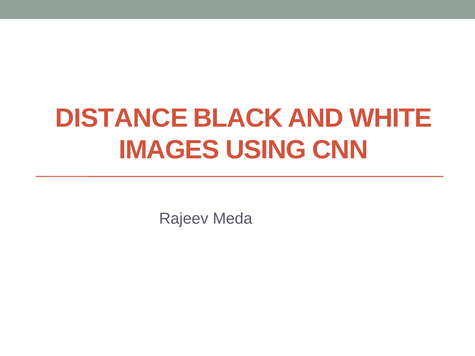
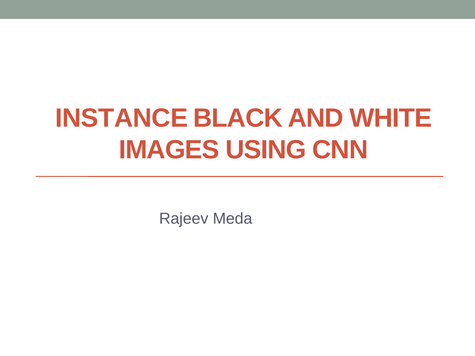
DISTANCE: DISTANCE -> INSTANCE (121, 118)
